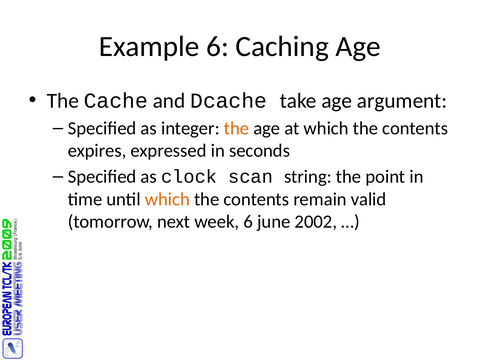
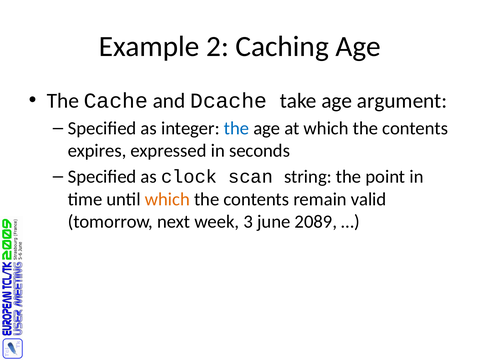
Example 6: 6 -> 2 (218, 46)
the colour: orange -> blue (237, 128)
week 6: 6 -> 3 (248, 222)
2002: 2002 -> 2089 (316, 222)
